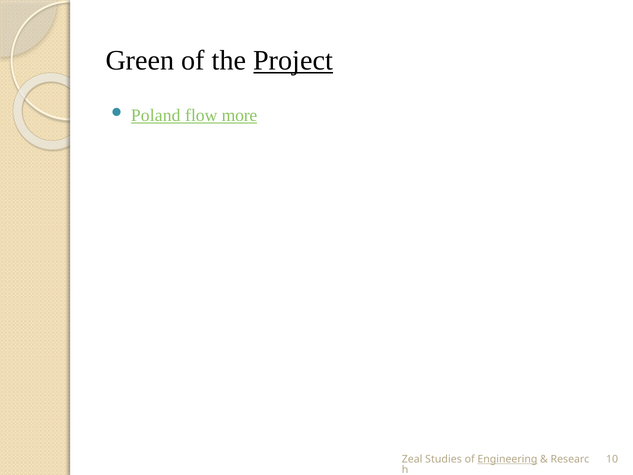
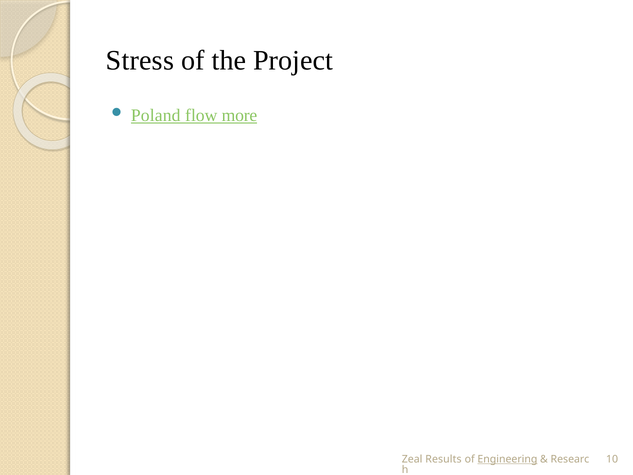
Green: Green -> Stress (140, 61)
Project underline: present -> none (293, 61)
Studies: Studies -> Results (443, 459)
